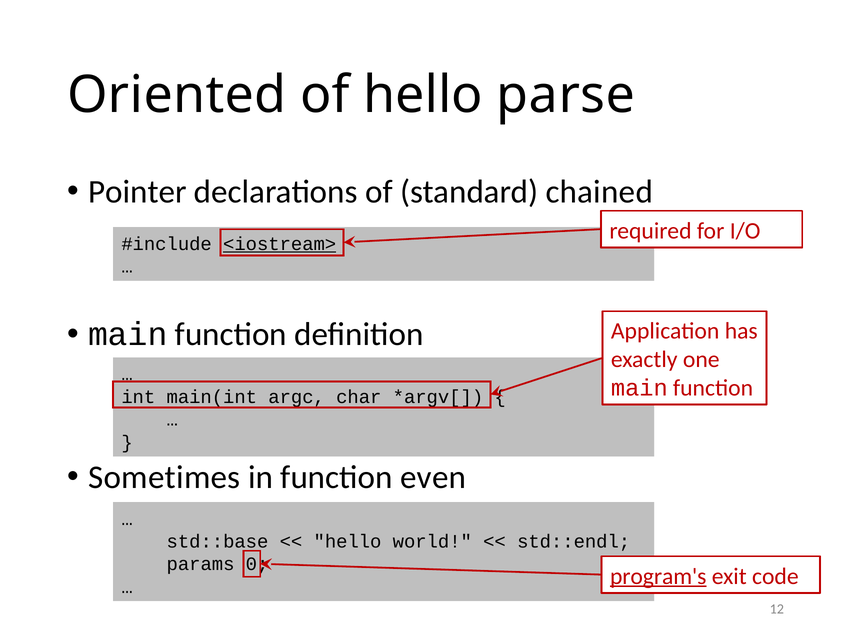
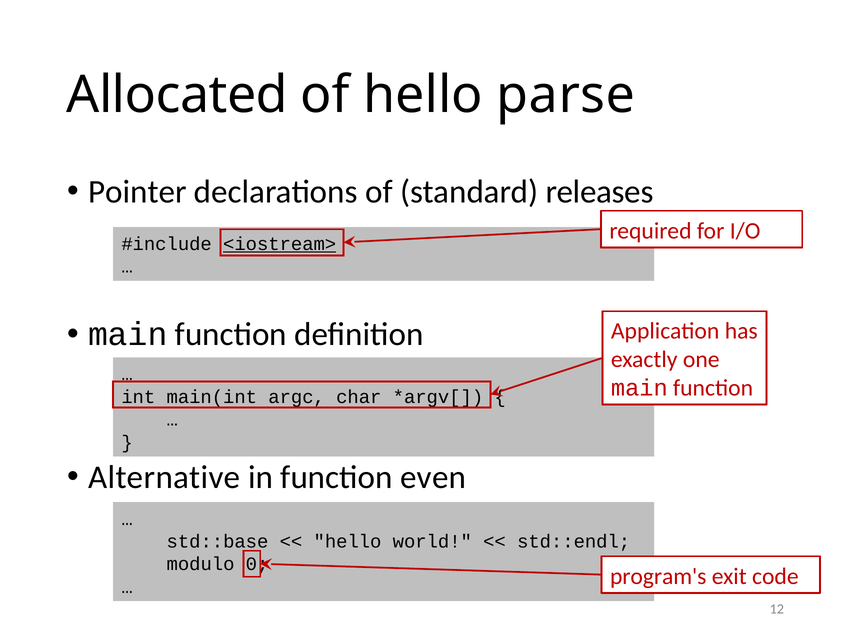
Oriented: Oriented -> Allocated (177, 95)
chained: chained -> releases (600, 192)
Sometimes: Sometimes -> Alternative (164, 477)
params: params -> modulo (201, 564)
program's underline: present -> none (658, 577)
